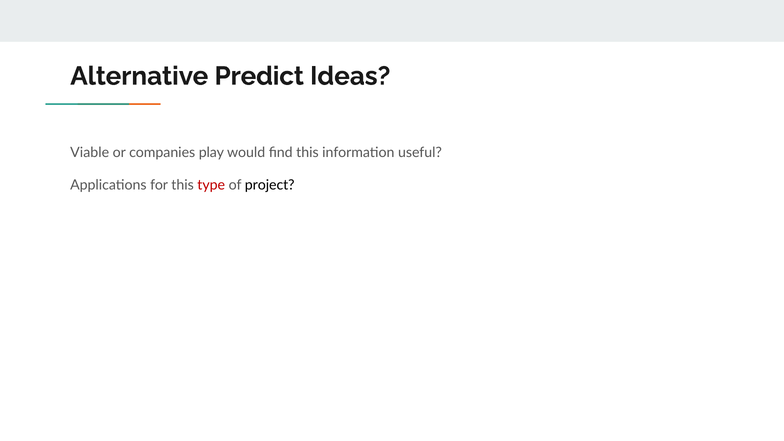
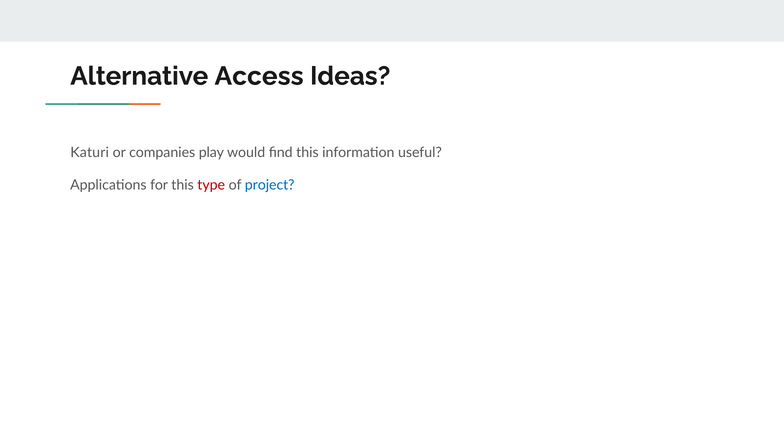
Predict: Predict -> Access (259, 76)
Viable: Viable -> Katuri (90, 152)
project colour: black -> blue (270, 185)
